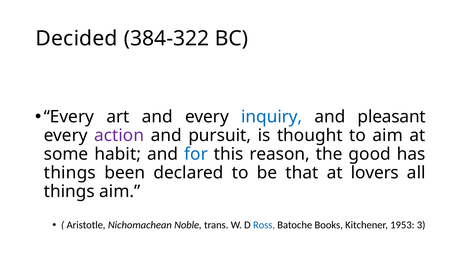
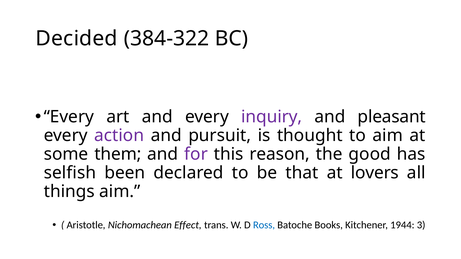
inquiry colour: blue -> purple (272, 117)
habit: habit -> them (118, 154)
for colour: blue -> purple (196, 154)
things: things -> selfish (70, 173)
Noble: Noble -> Effect (188, 225)
1953: 1953 -> 1944 (402, 225)
